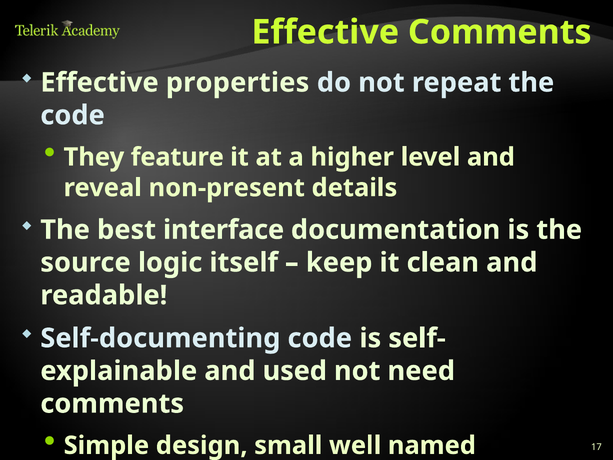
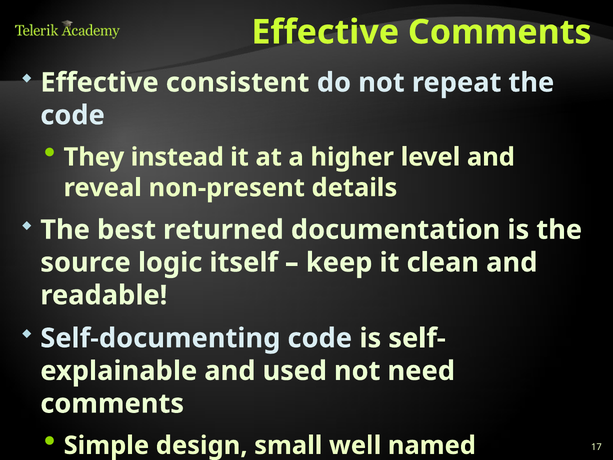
properties: properties -> consistent (238, 83)
feature: feature -> instead (177, 157)
interface: interface -> returned (223, 230)
